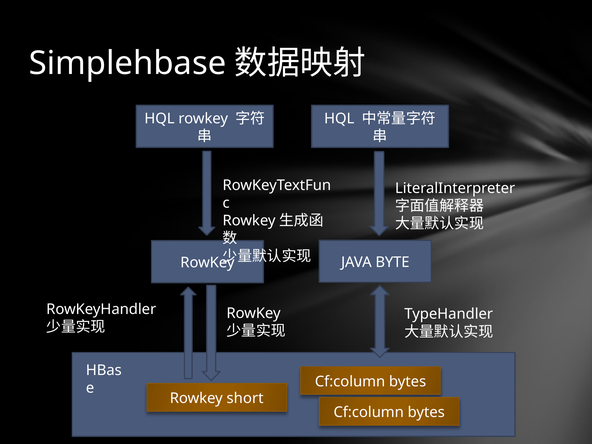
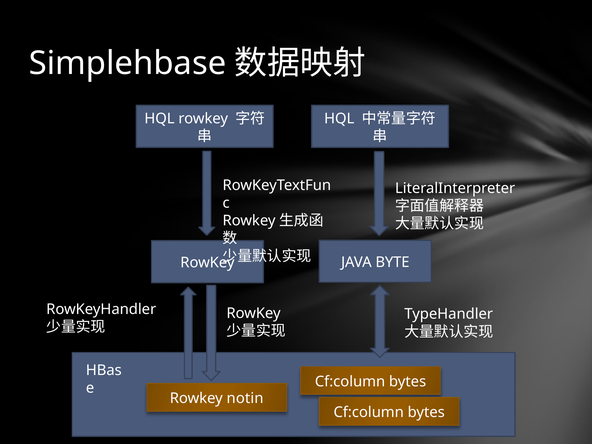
short: short -> notin (245, 398)
